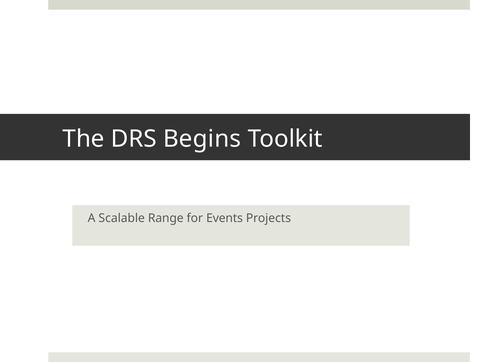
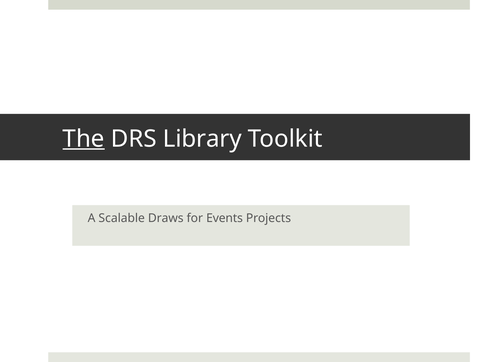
The underline: none -> present (84, 139)
Begins: Begins -> Library (202, 139)
Range: Range -> Draws (166, 218)
